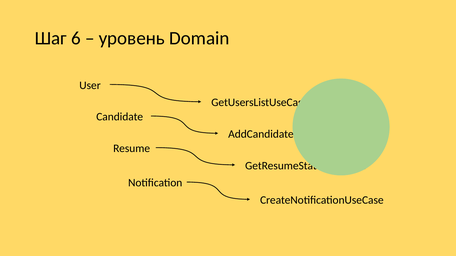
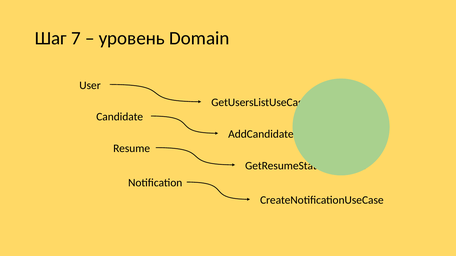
6: 6 -> 7 (76, 38)
